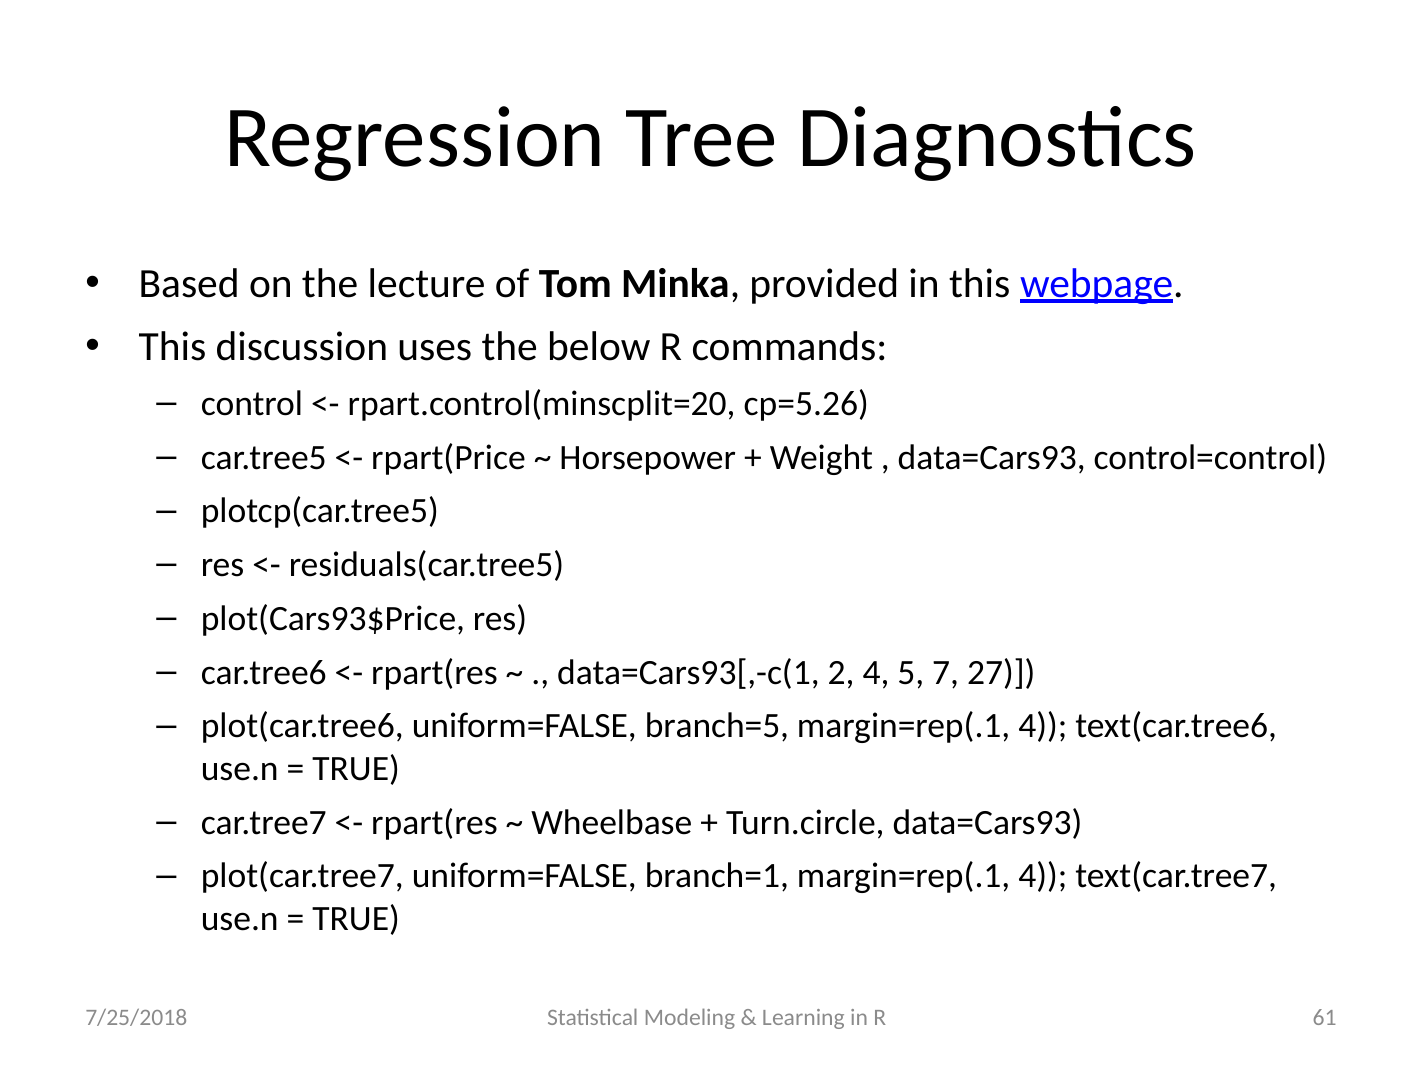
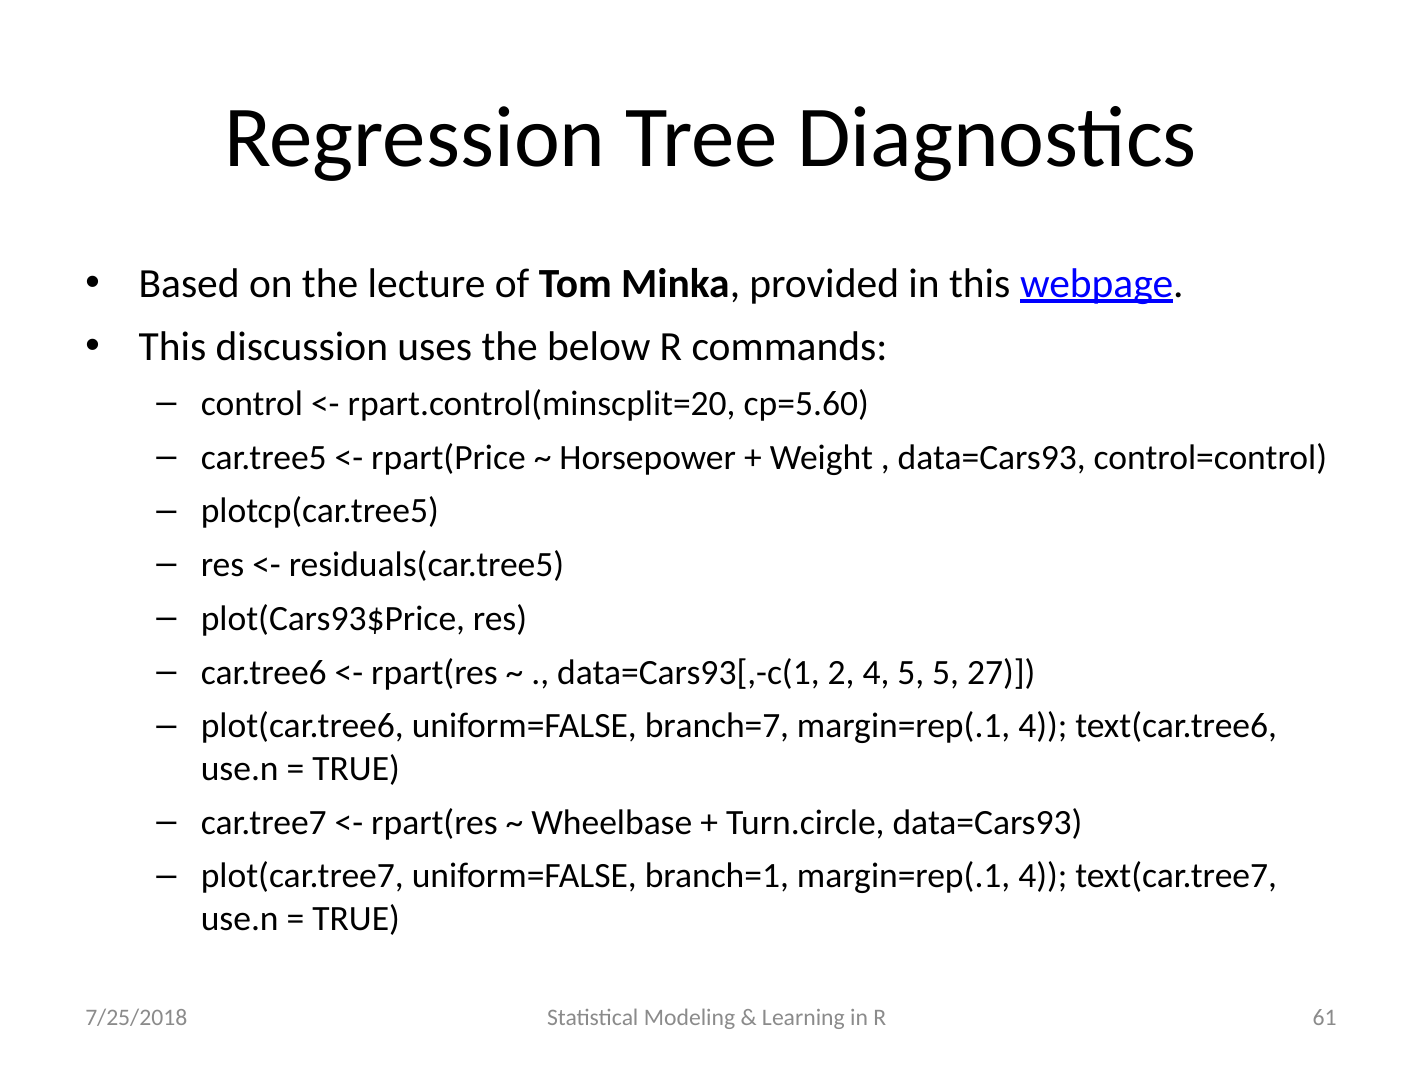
cp=5.26: cp=5.26 -> cp=5.60 (806, 404)
5 7: 7 -> 5 (946, 673)
branch=5: branch=5 -> branch=7 (717, 726)
